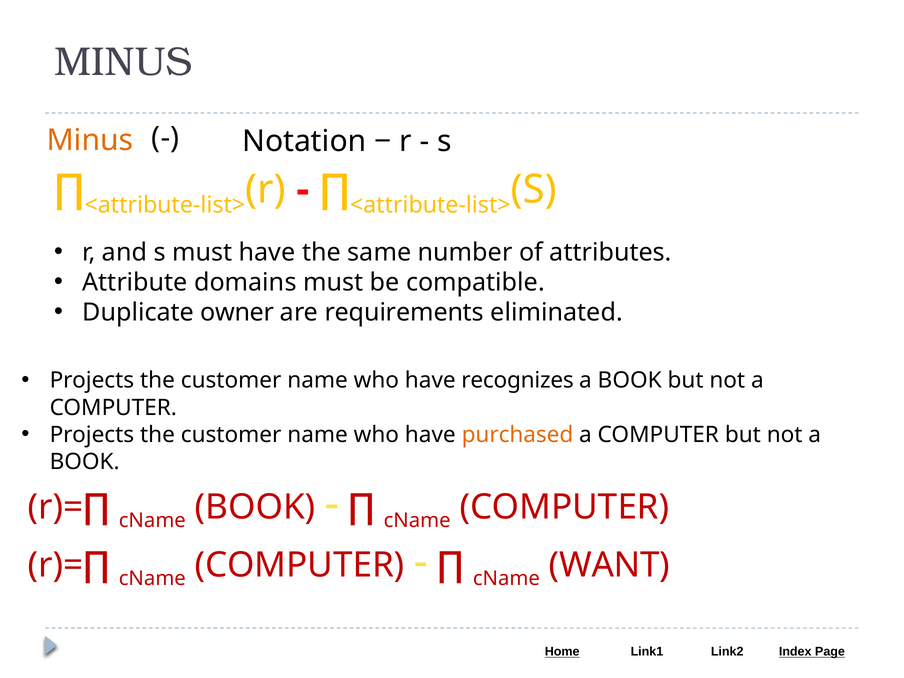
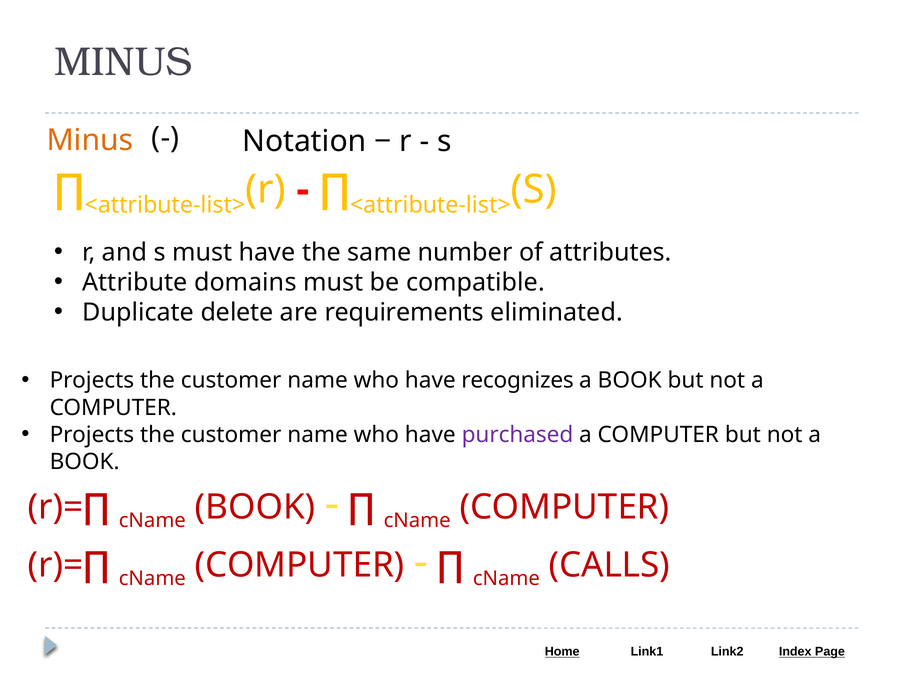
owner: owner -> delete (237, 313)
purchased colour: orange -> purple (517, 435)
WANT: WANT -> CALLS (609, 565)
